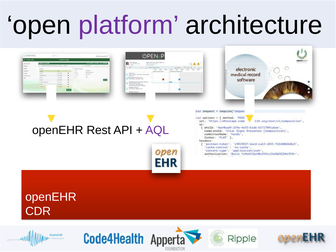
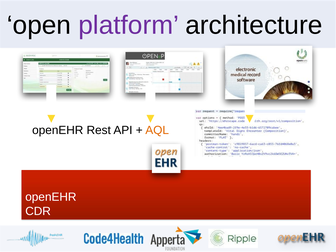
AQL colour: purple -> orange (157, 130)
